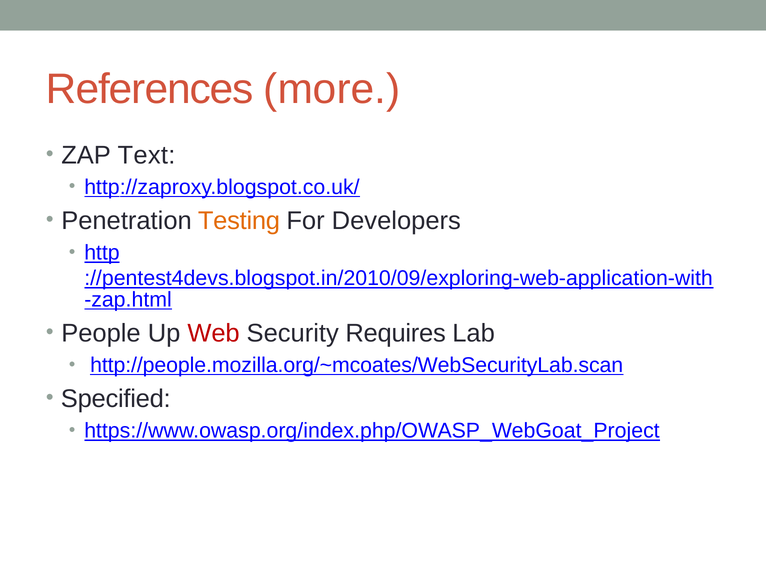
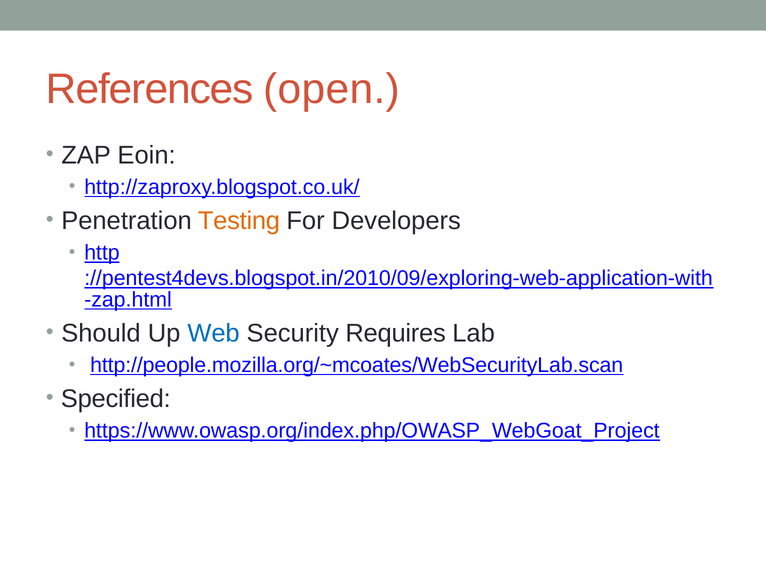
more: more -> open (332, 89)
Text: Text -> Eoin (147, 155)
People: People -> Should (101, 333)
Web colour: red -> blue (214, 333)
